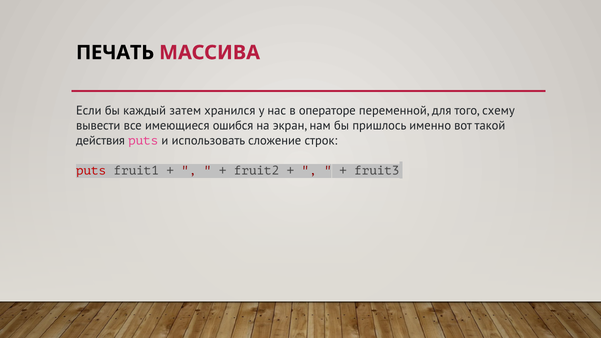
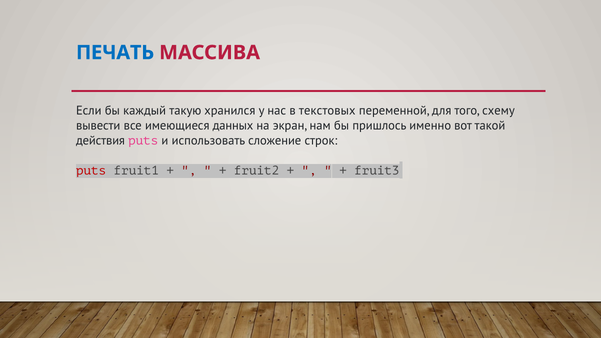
ПЕЧАТЬ colour: black -> blue (115, 53)
затем: затем -> такую (185, 111)
операторе: операторе -> текстовых (327, 111)
ошибся: ошибся -> данных (233, 126)
